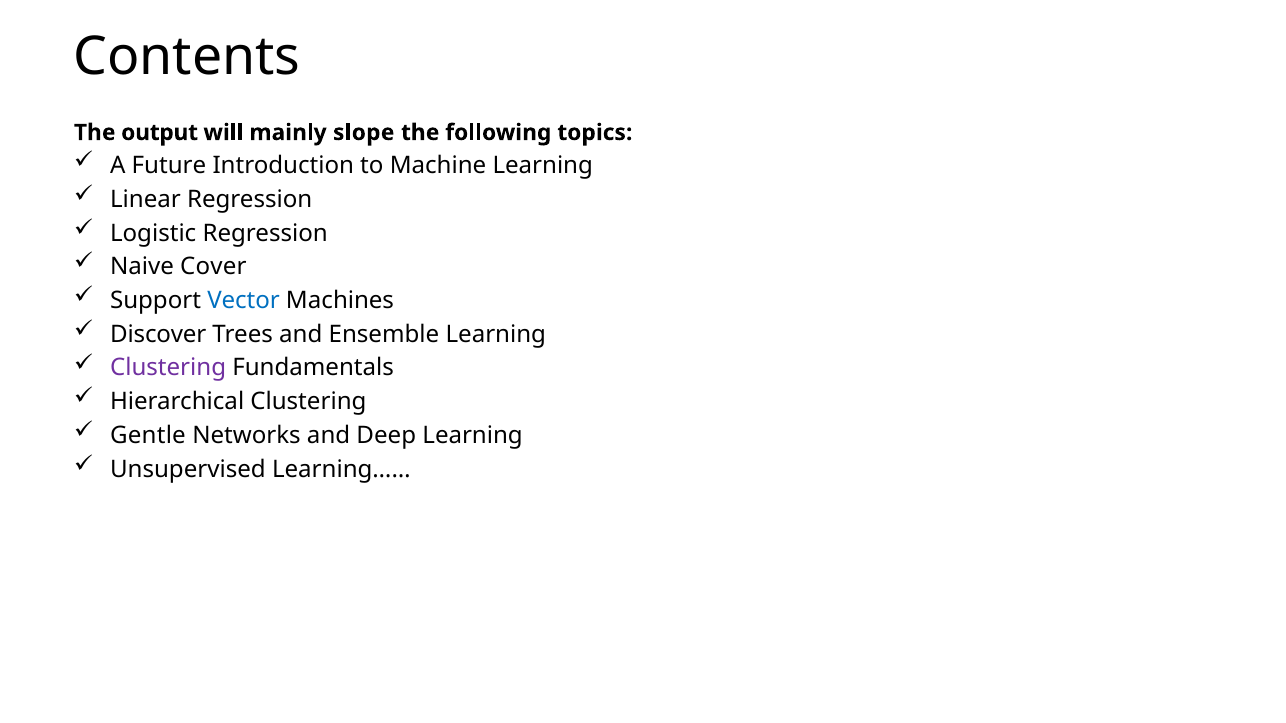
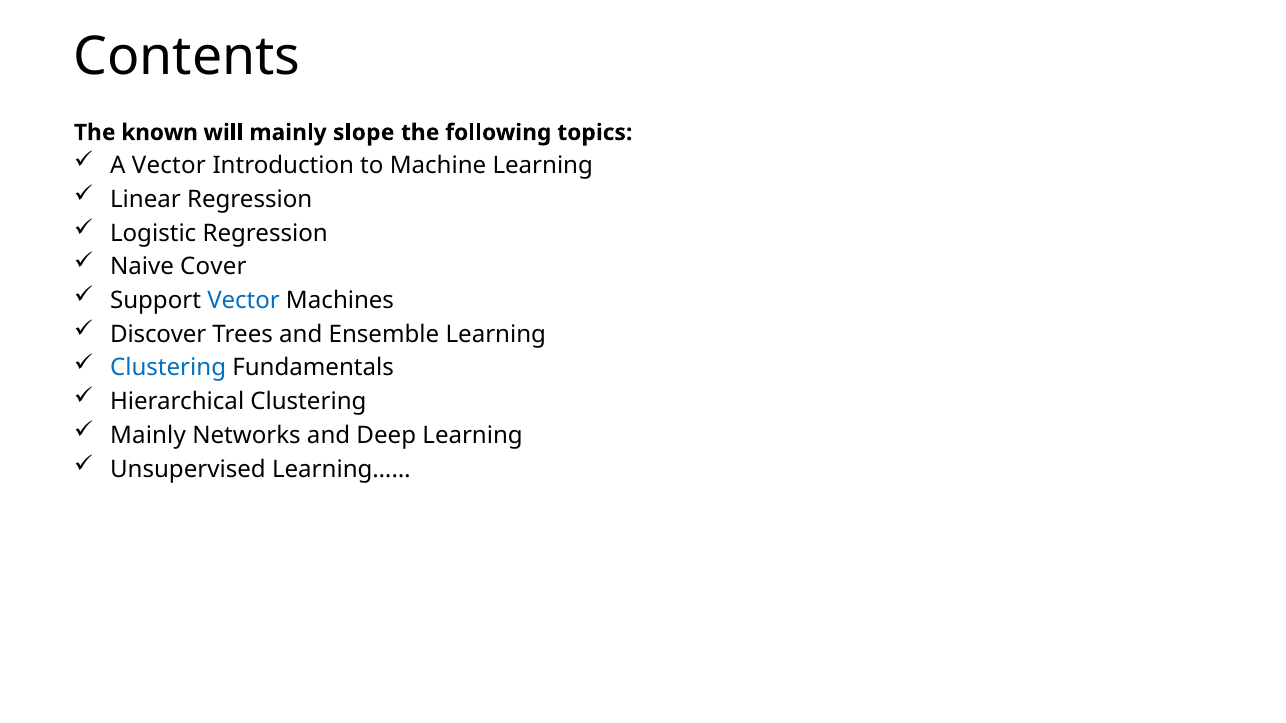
output: output -> known (160, 133)
A Future: Future -> Vector (169, 166)
Clustering colour: purple -> blue (168, 368)
Gentle: Gentle -> Mainly (148, 436)
